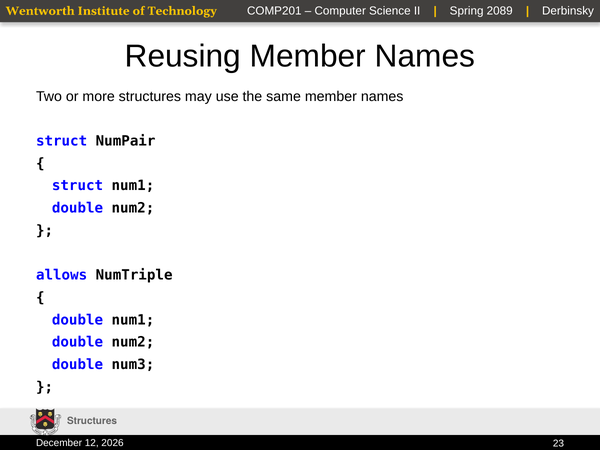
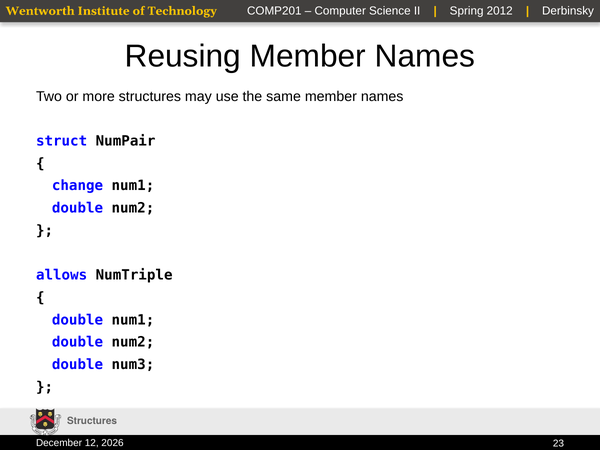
2089: 2089 -> 2012 (500, 11)
struct: struct -> change (78, 186)
